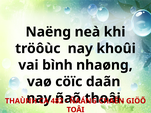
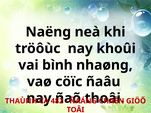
daãn: daãn -> ñaâu (103, 82)
